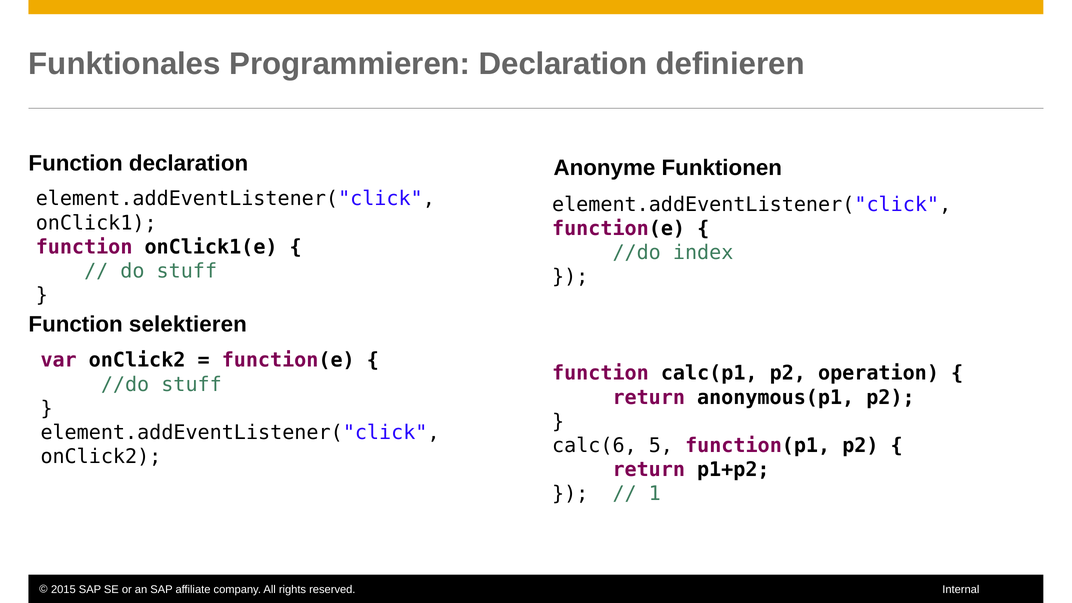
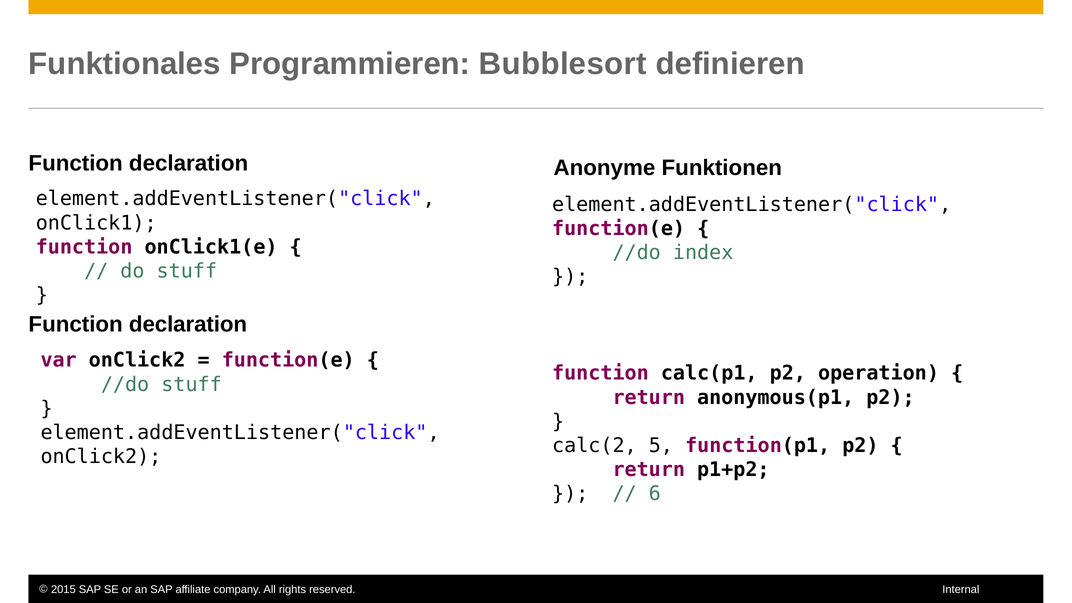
Programmieren Declaration: Declaration -> Bubblesort (563, 64)
selektieren: selektieren -> declaration (188, 324)
calc(6: calc(6 -> calc(2 (594, 446)
1: 1 -> 6 (655, 494)
